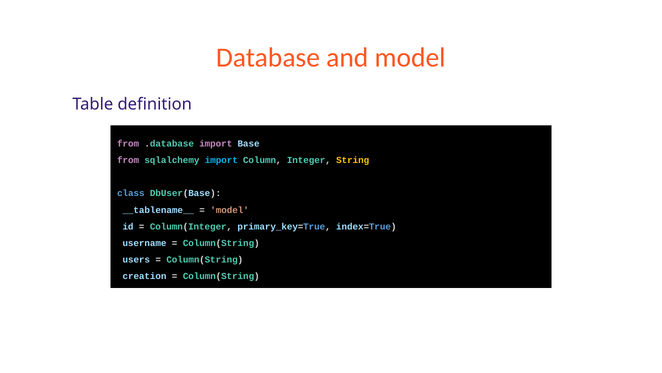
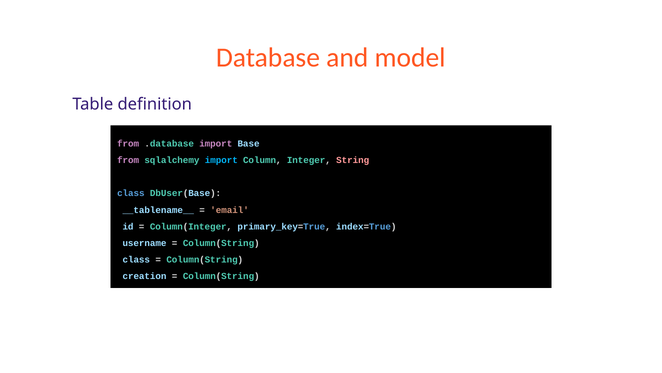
String colour: yellow -> pink (353, 160)
model: model -> email (230, 210)
users: users -> class (136, 259)
